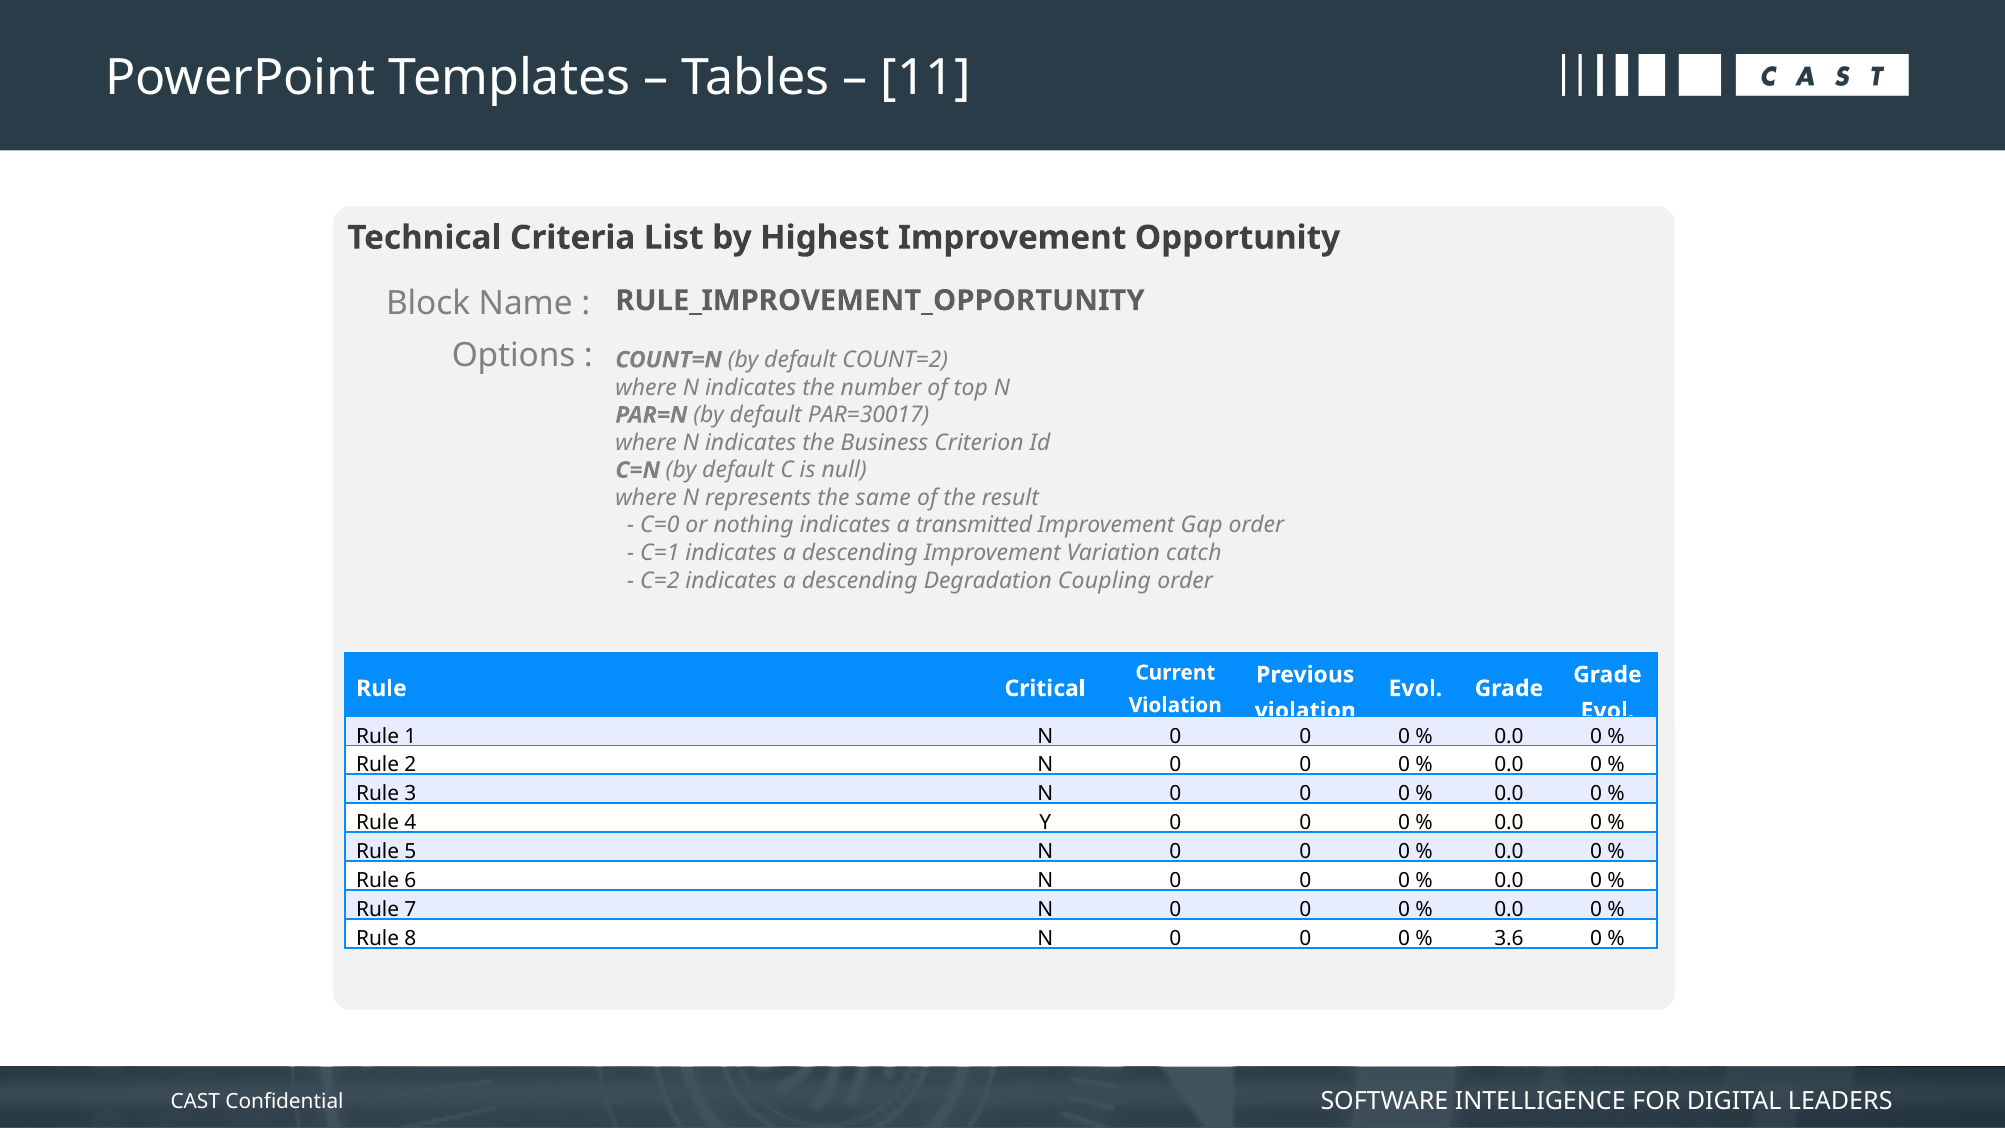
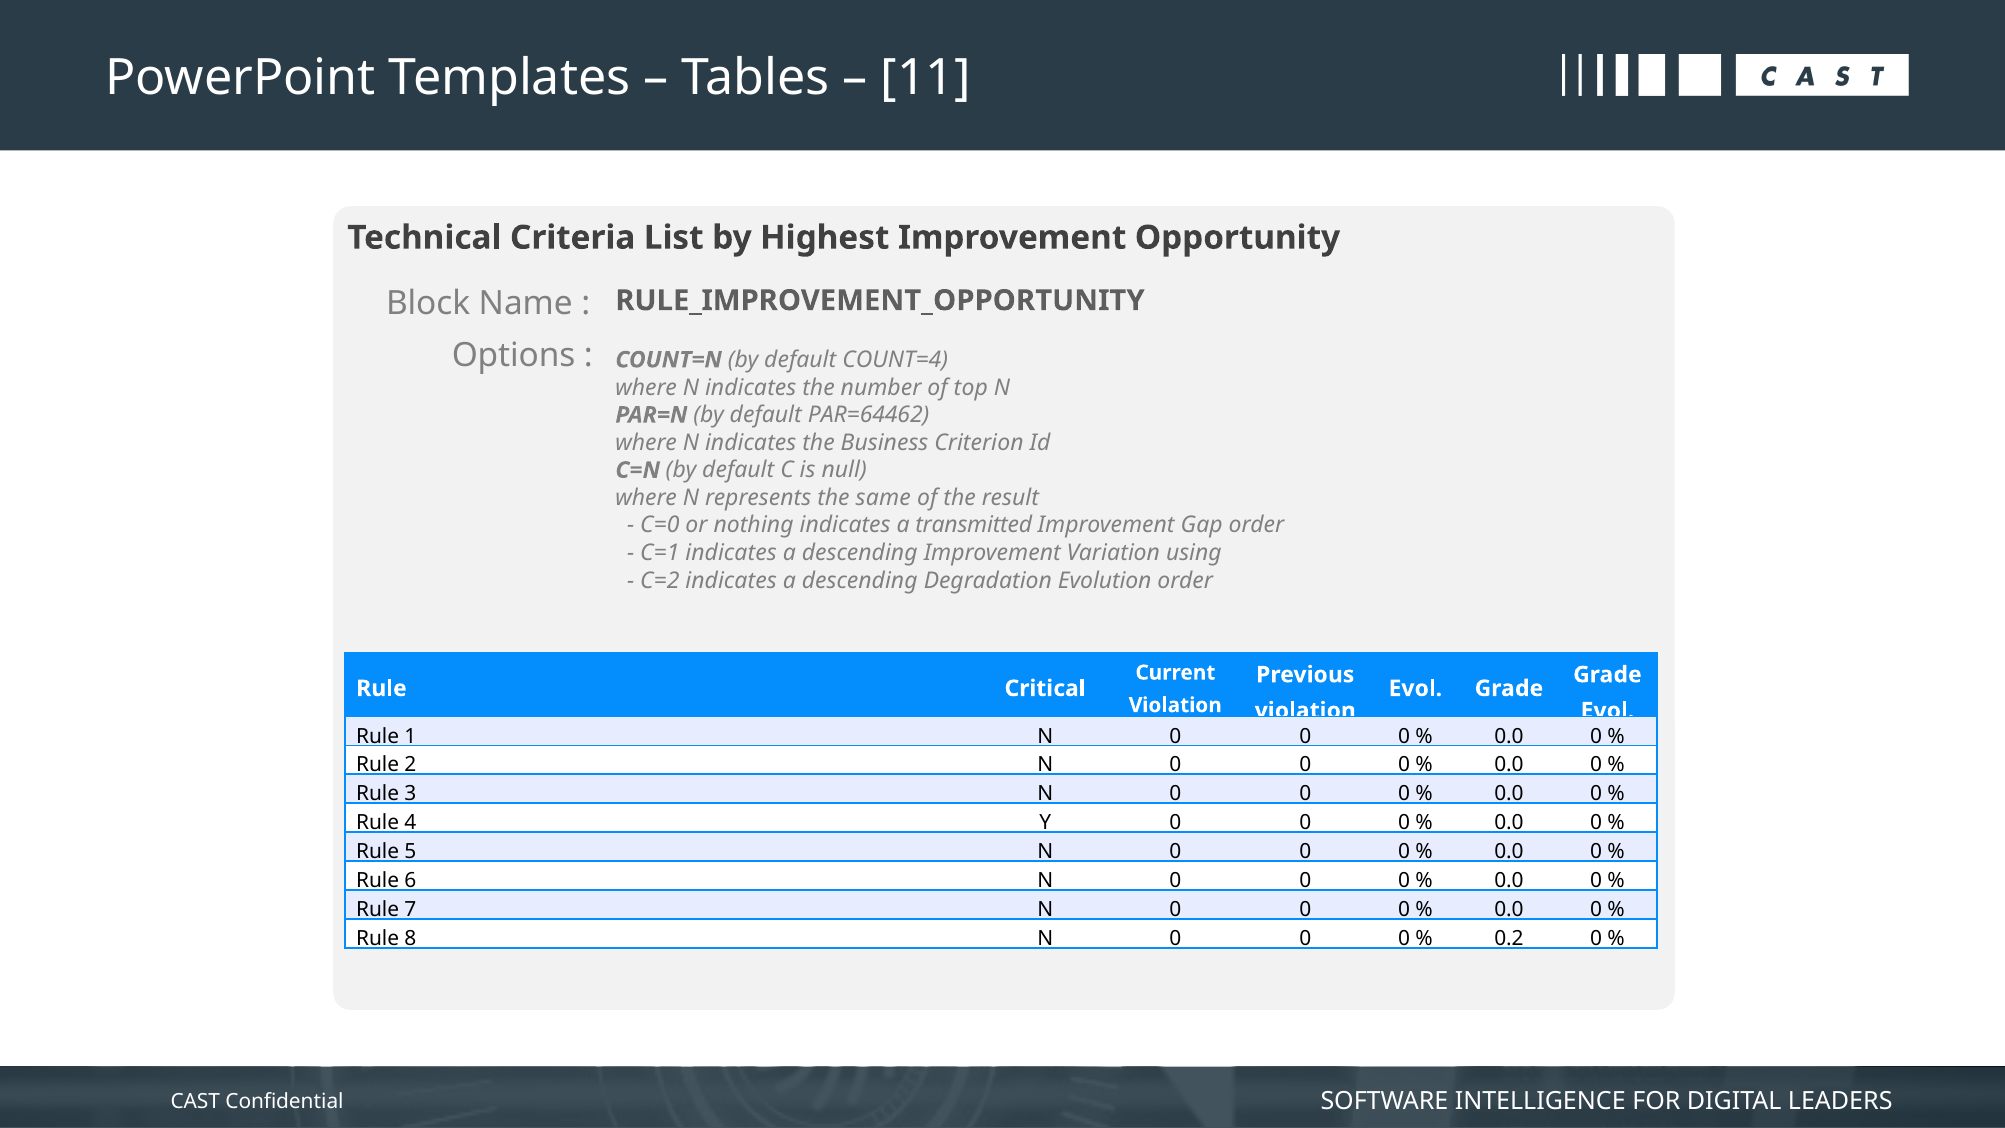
COUNT=2: COUNT=2 -> COUNT=4 (895, 360)
PAR=30017: PAR=30017 -> PAR=64462 (869, 415)
catch: catch -> using (1194, 553)
Coupling: Coupling -> Evolution (1105, 580)
3.6: 3.6 -> 0.2 (1509, 938)
